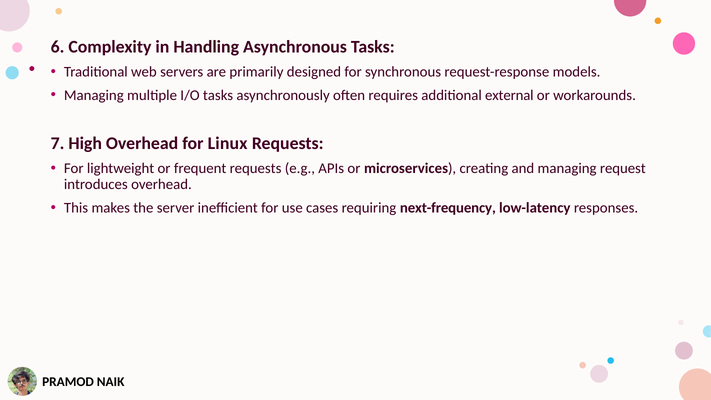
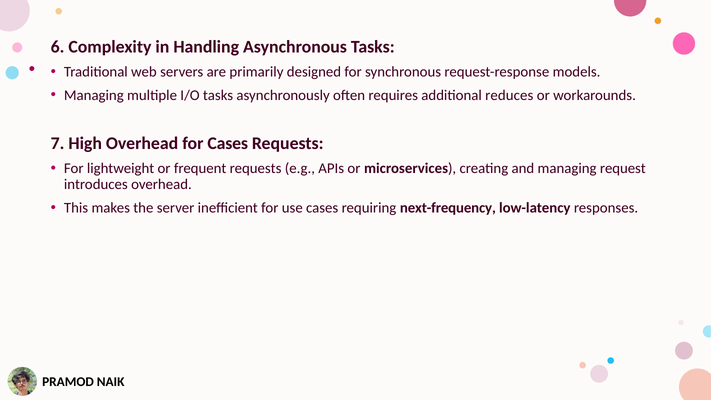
external: external -> reduces (509, 95)
for Linux: Linux -> Cases (228, 144)
